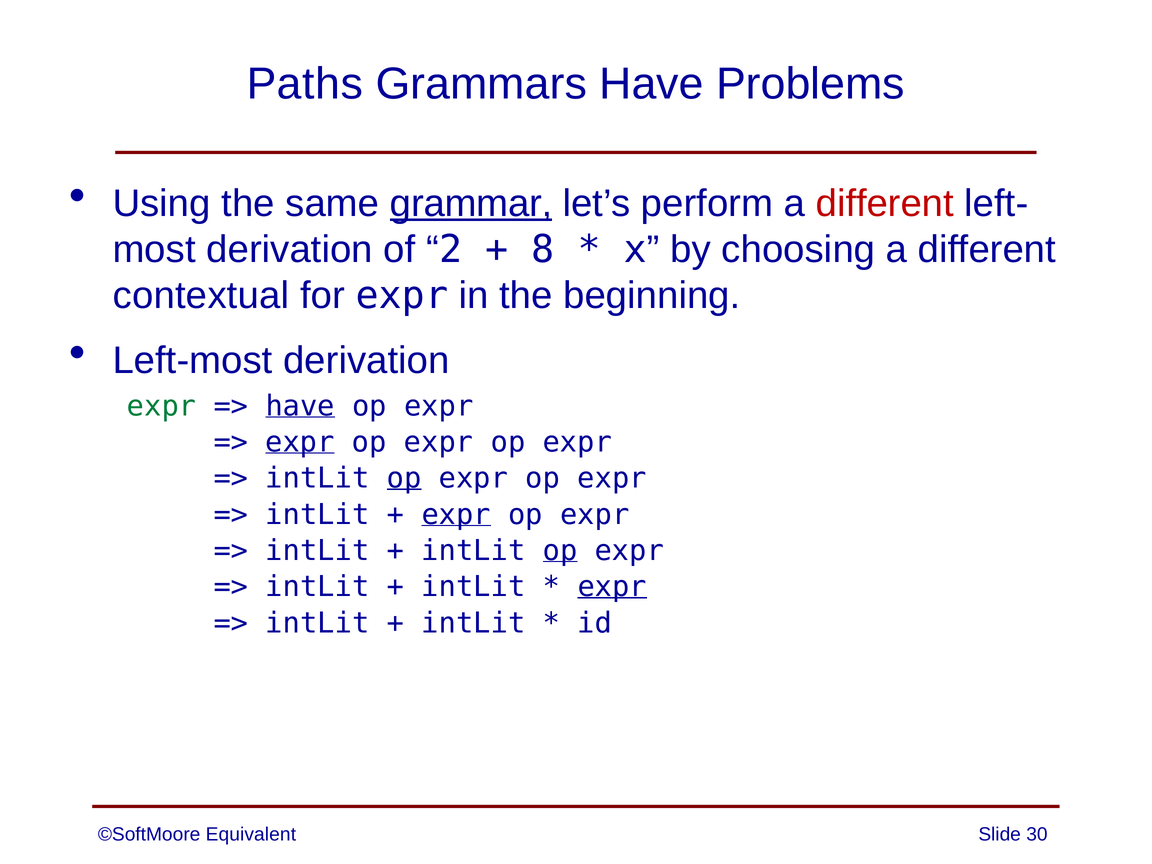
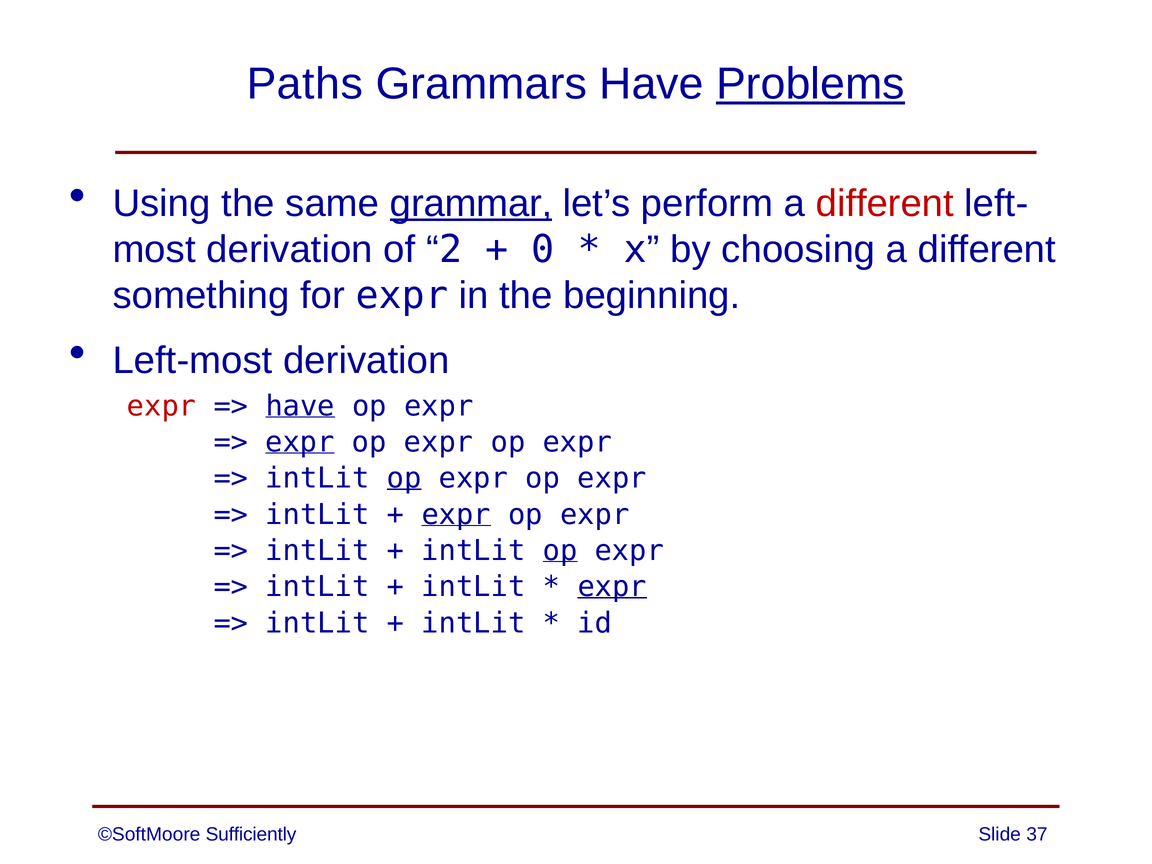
Problems underline: none -> present (810, 84)
8: 8 -> 0 (543, 249)
contextual: contextual -> something (201, 296)
expr colour: green -> red (162, 406)
Equivalent: Equivalent -> Sufficiently (251, 835)
30: 30 -> 37 (1037, 835)
